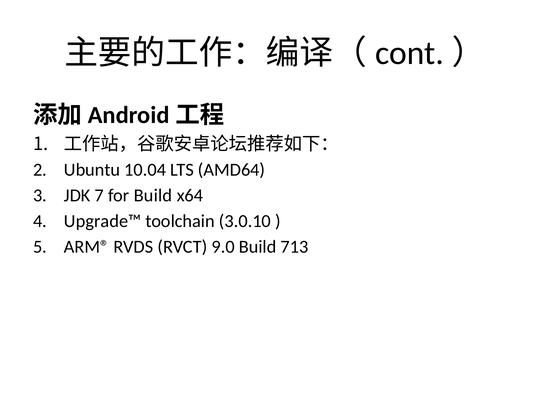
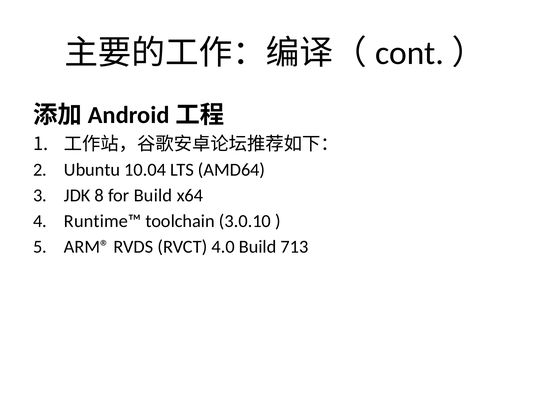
7: 7 -> 8 (99, 196)
Upgrade™: Upgrade™ -> Runtime™ (103, 221)
9.0: 9.0 -> 4.0 (223, 247)
